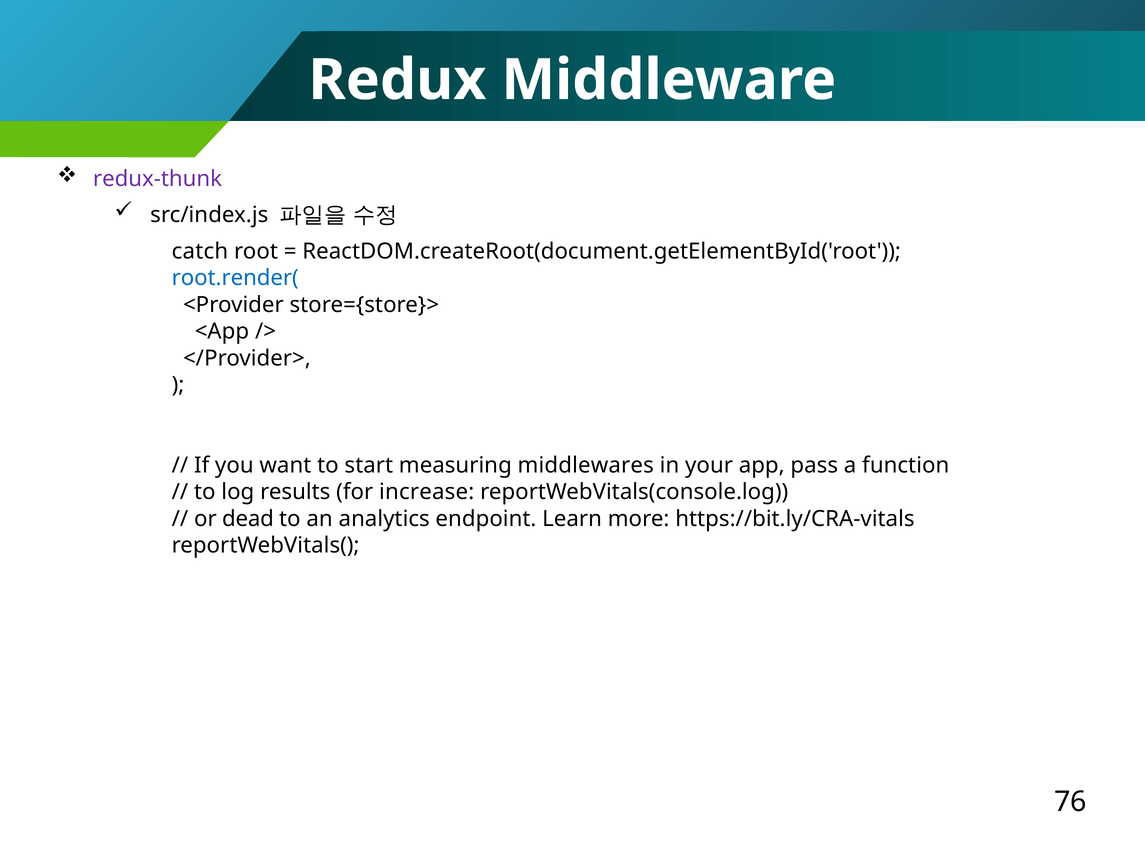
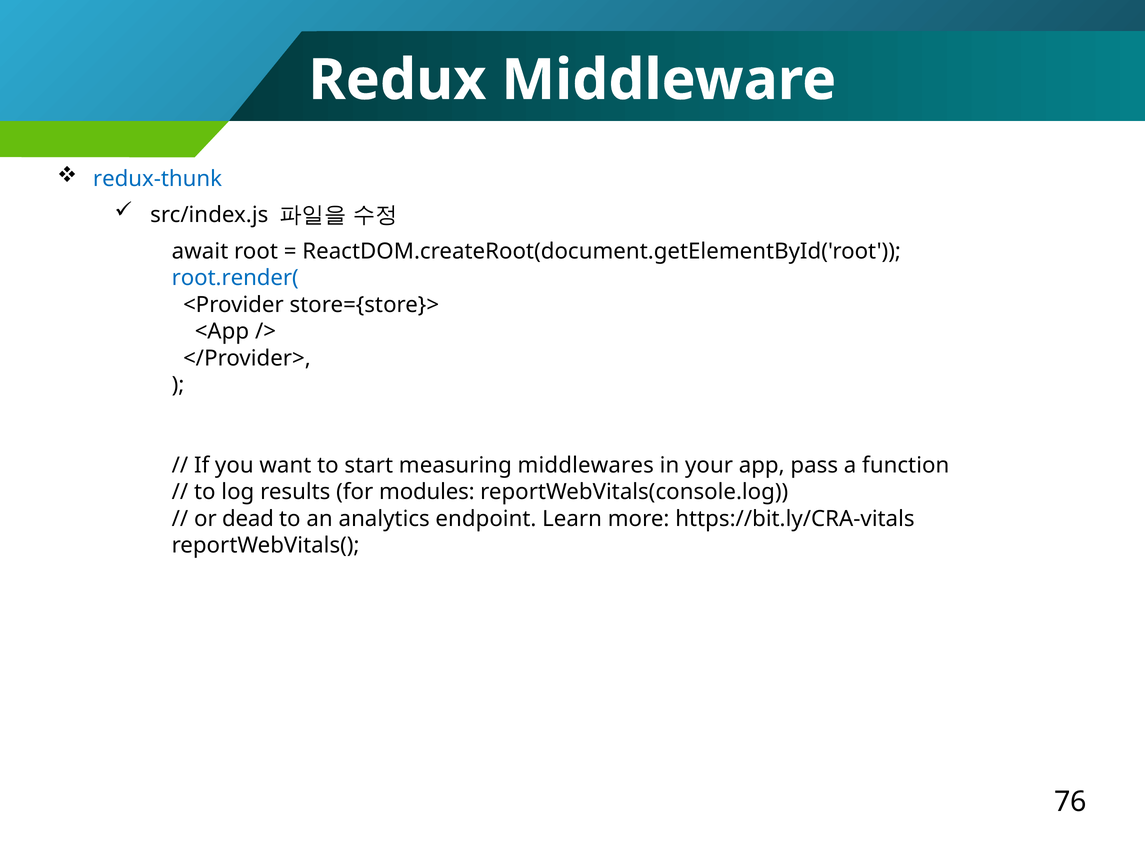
redux-thunk colour: purple -> blue (158, 179)
catch: catch -> await (200, 251)
increase: increase -> modules (427, 492)
